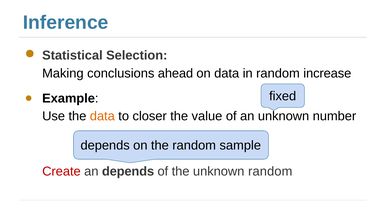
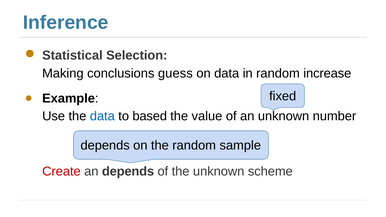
ahead: ahead -> guess (175, 73)
data colour: orange -> blue (102, 116)
closer: closer -> based (150, 116)
unknown random: random -> scheme (270, 172)
